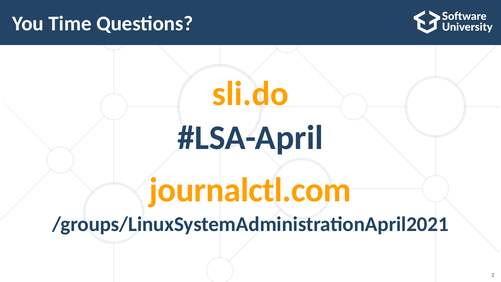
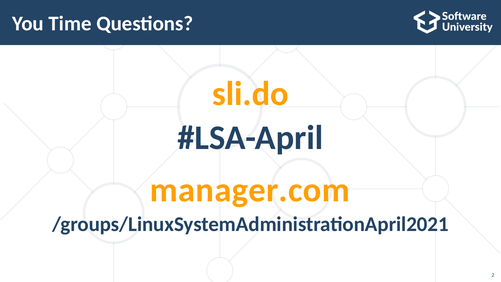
journalctl.com: journalctl.com -> manager.com (250, 190)
